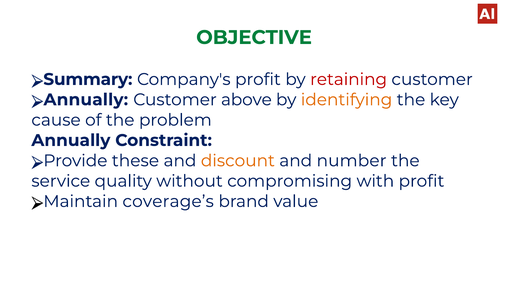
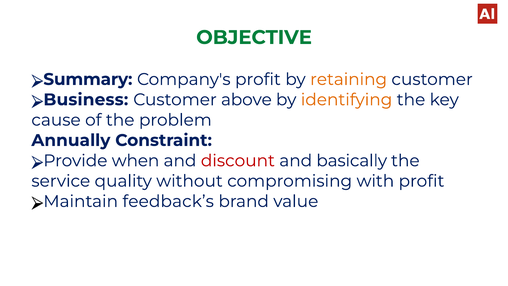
retaining colour: red -> orange (349, 79)
Annually: Annually -> Business (86, 100)
these: these -> when (136, 161)
discount colour: orange -> red (238, 161)
number: number -> basically (352, 161)
coverage’s: coverage’s -> feedback’s (168, 201)
